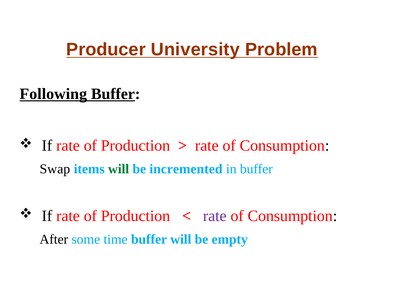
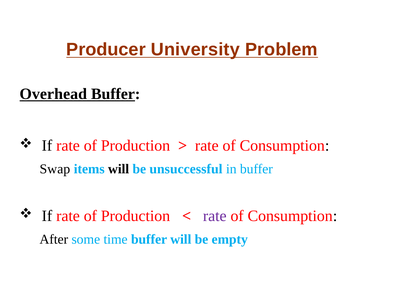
Following: Following -> Overhead (53, 94)
will colour: green -> black (119, 169)
incremented: incremented -> unsuccessful (186, 169)
